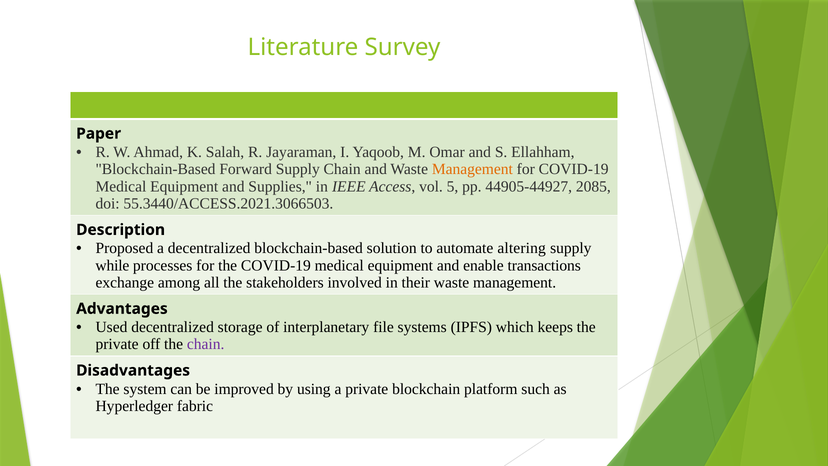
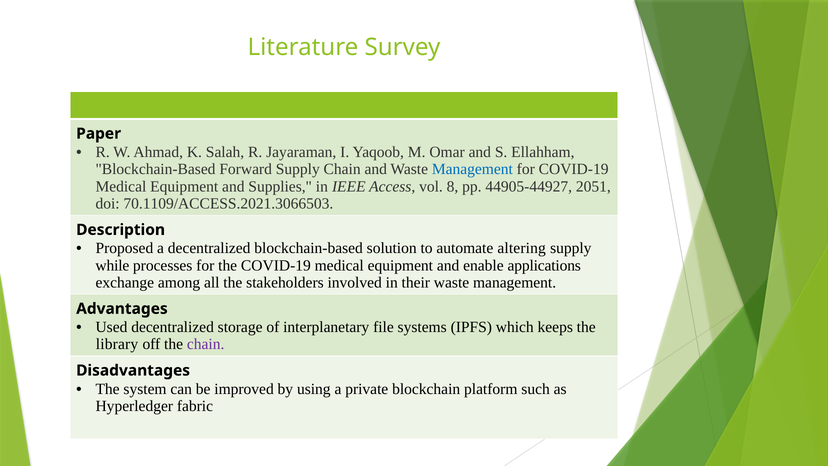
Management colour: orange -> blue (472, 169)
5: 5 -> 8 (453, 186)
2085: 2085 -> 2051 (593, 186)
55.3440/ACCESS.2021.3066503: 55.3440/ACCESS.2021.3066503 -> 70.1109/ACCESS.2021.3066503 (228, 204)
transactions: transactions -> applications (544, 265)
private: private -> library (117, 344)
